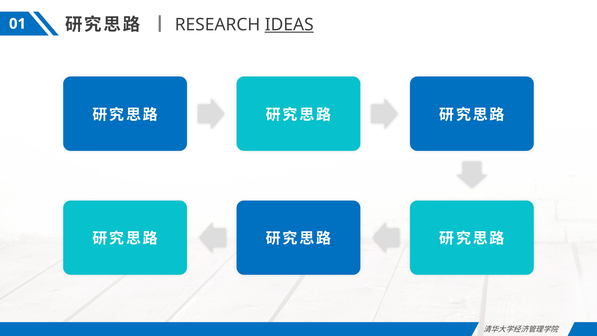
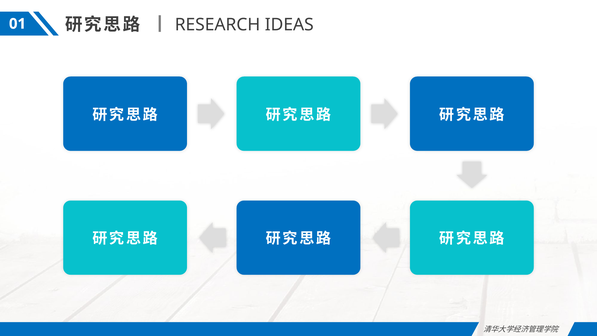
IDEAS underline: present -> none (289, 25)
